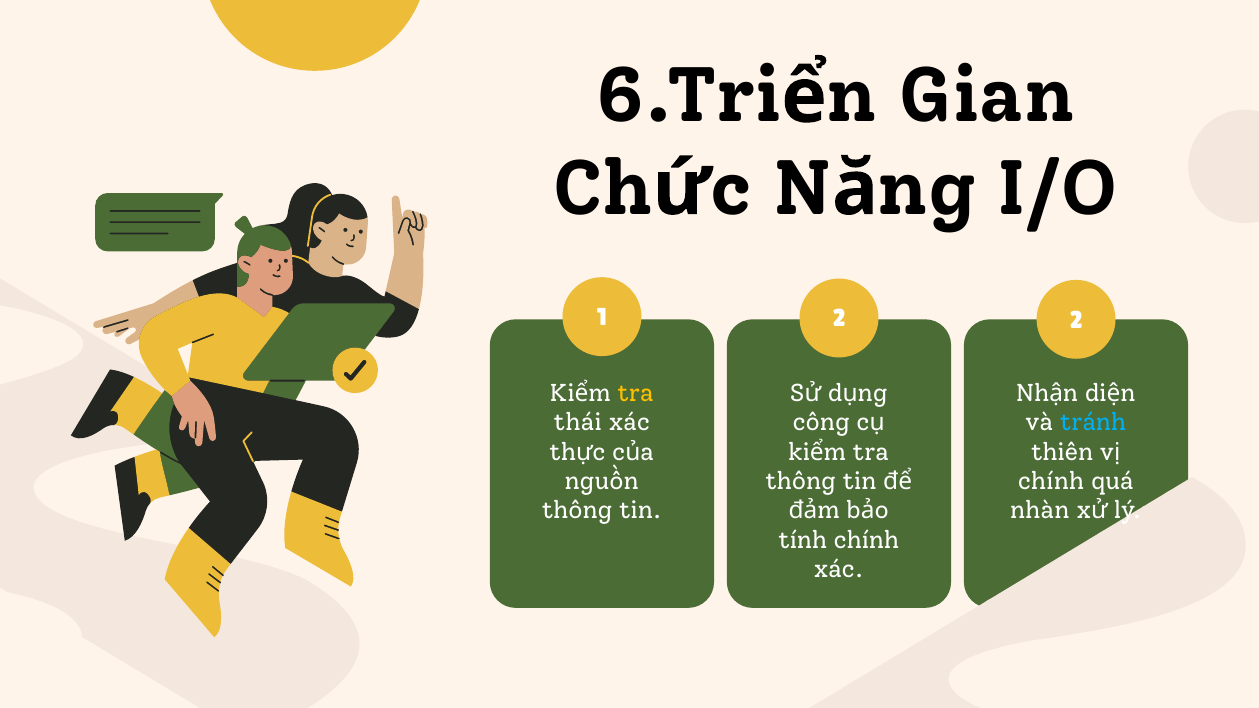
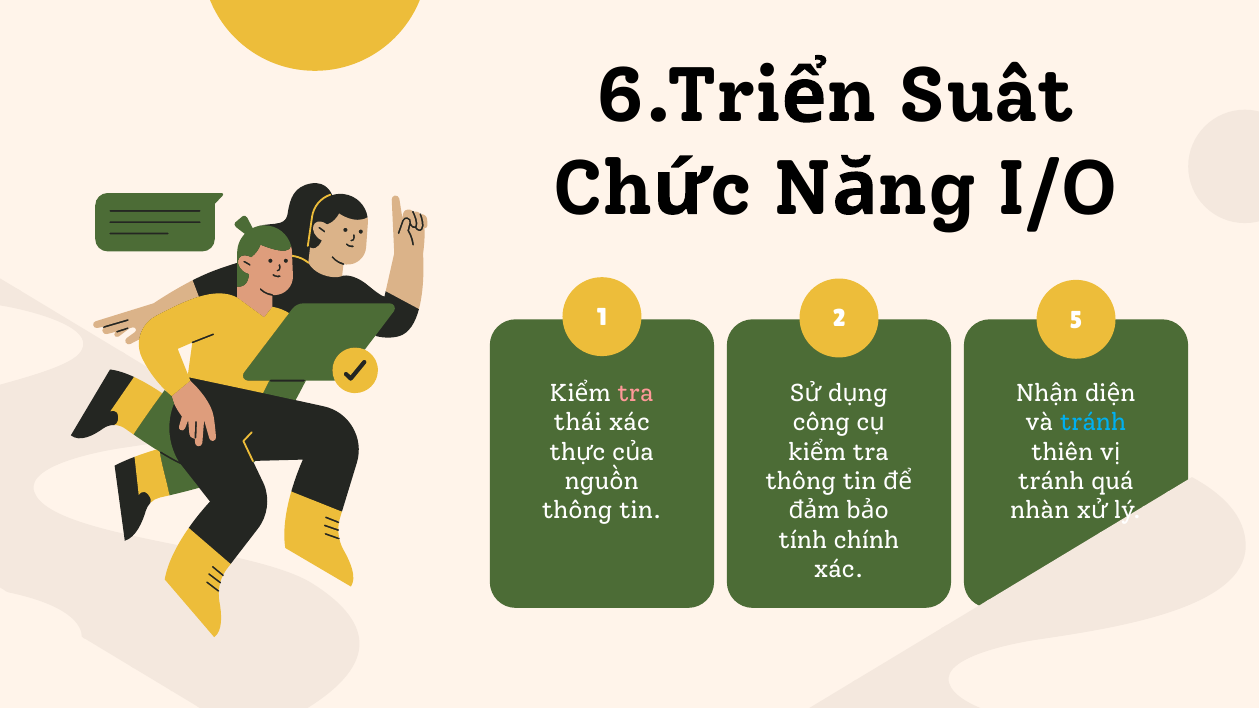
Gian: Gian -> Suất (987, 97)
2 2: 2 -> 5 (1076, 320)
tra colour: yellow -> pink (635, 393)
chính: chính -> tránh (1051, 481)
